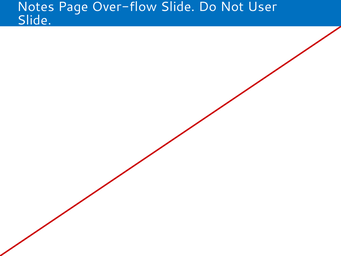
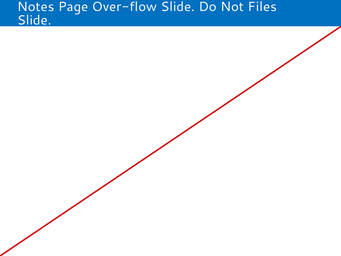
User: User -> Files (262, 7)
